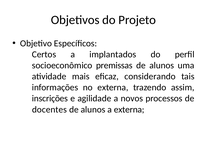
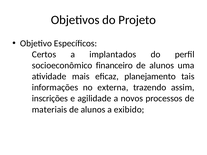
premissas: premissas -> financeiro (114, 65)
considerando: considerando -> planejamento (150, 77)
docentes: docentes -> materiais (49, 110)
a externa: externa -> exibido (129, 110)
